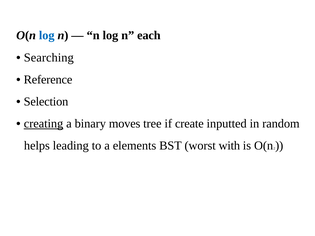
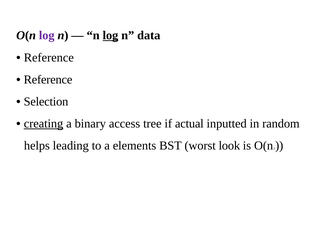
log colour: blue -> purple (47, 35)
log underline: none -> present (110, 35)
each: each -> data (149, 35)
Searching: Searching -> Reference (49, 58)
moves: moves -> access (125, 124)
create: create -> actual (189, 124)
with: with -> look (229, 146)
